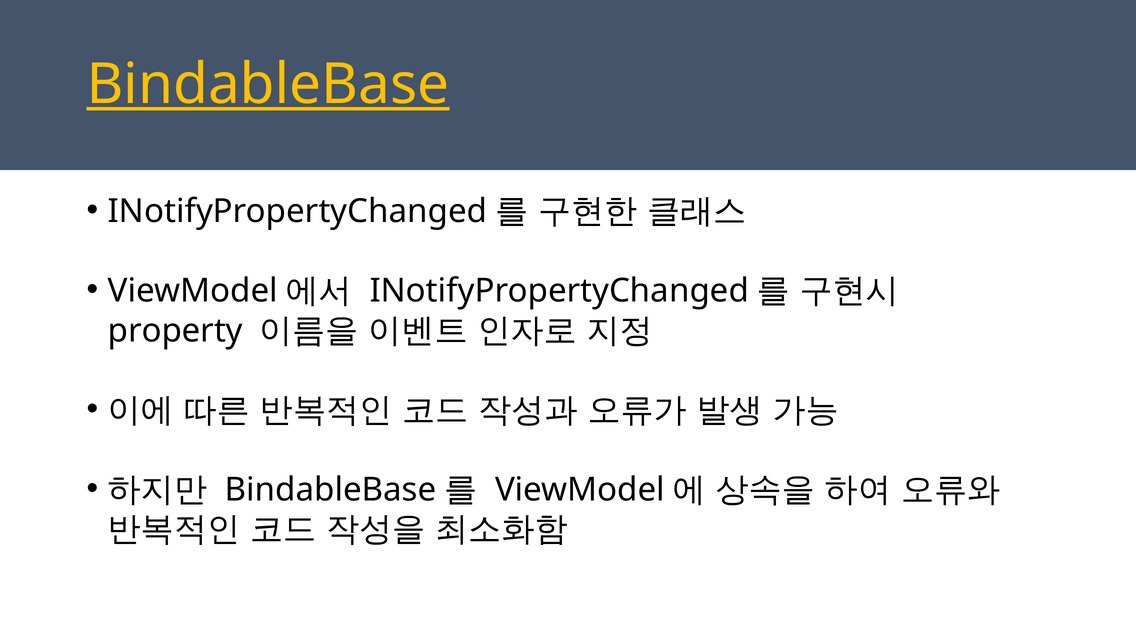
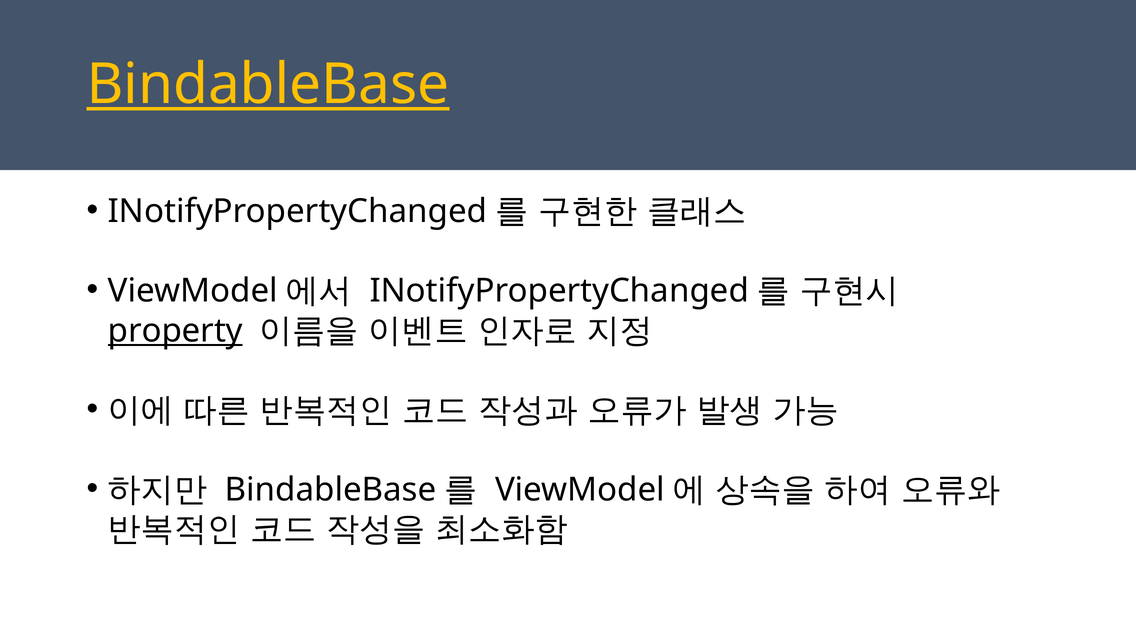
property underline: none -> present (175, 331)
